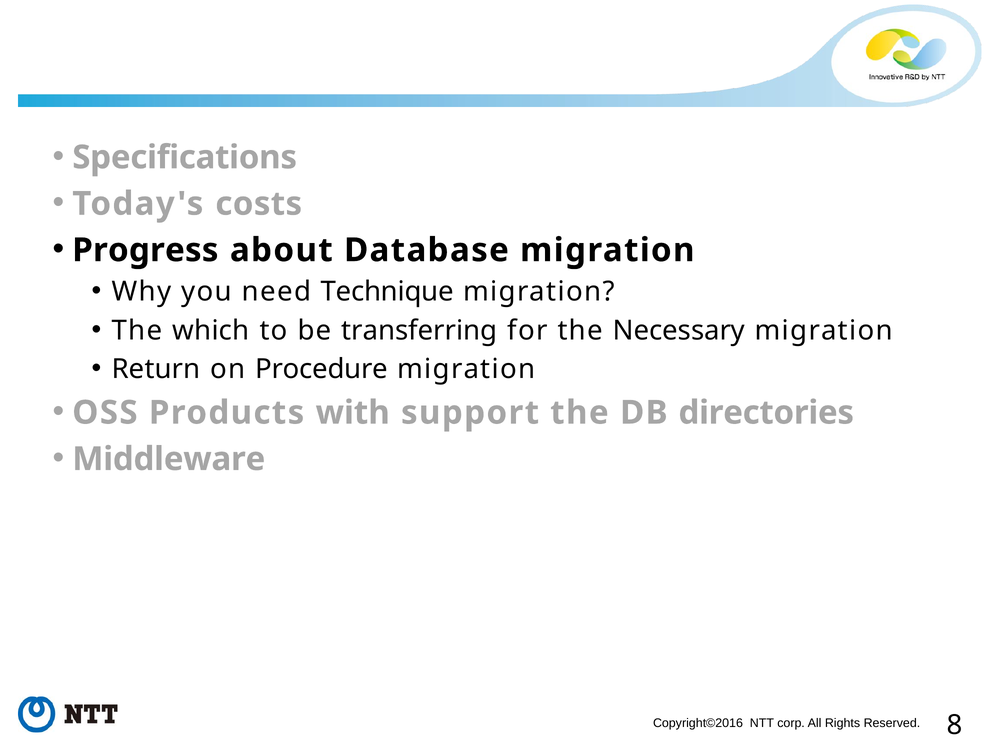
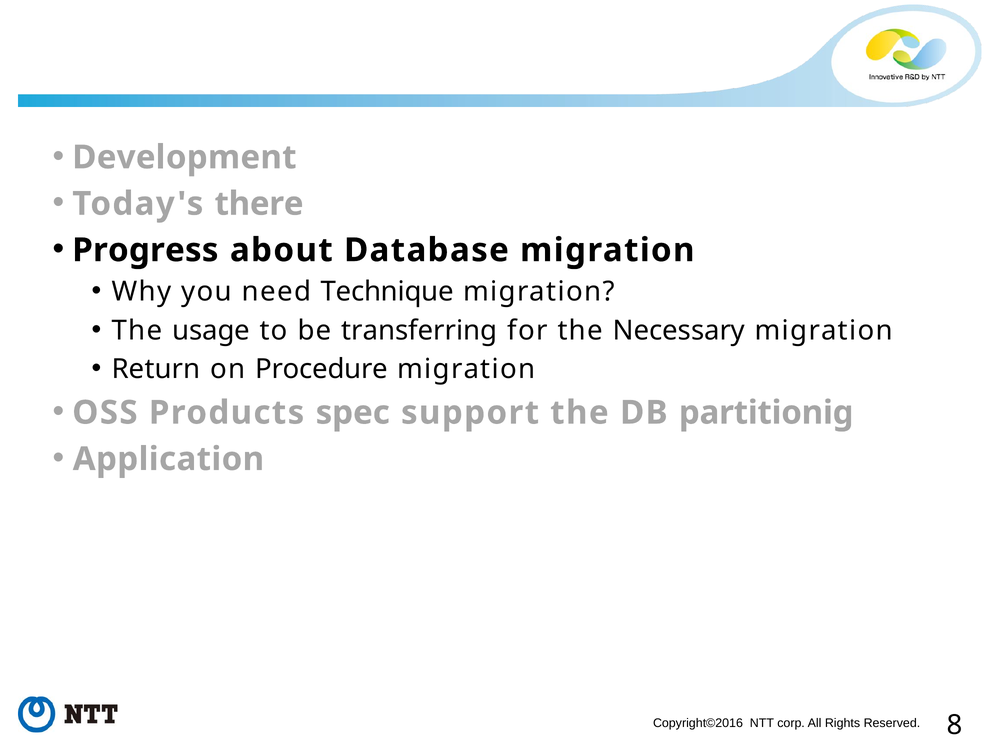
Specifications: Specifications -> Development (184, 157)
costs: costs -> there (259, 204)
which: which -> usage (211, 330)
with: with -> spec (353, 412)
directories: directories -> partitionig (766, 412)
Middleware: Middleware -> Application (168, 459)
